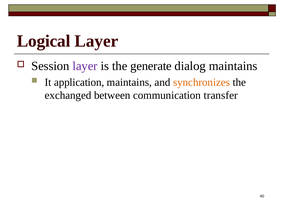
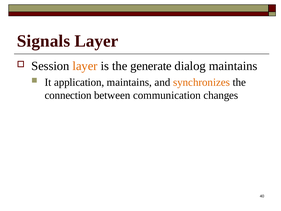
Logical: Logical -> Signals (43, 41)
layer colour: purple -> orange (85, 66)
exchanged: exchanged -> connection (68, 95)
transfer: transfer -> changes (221, 95)
